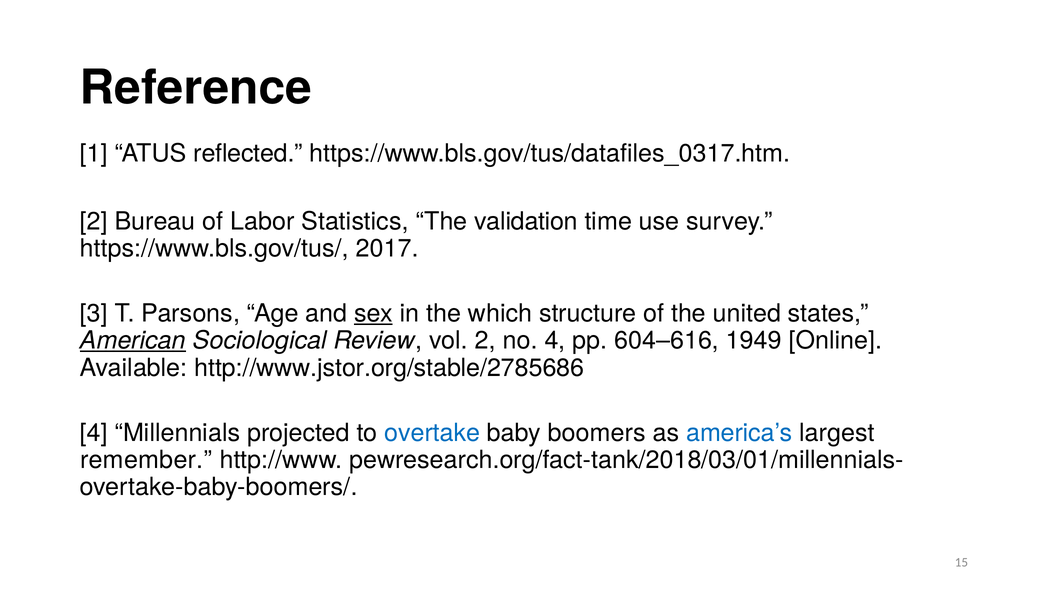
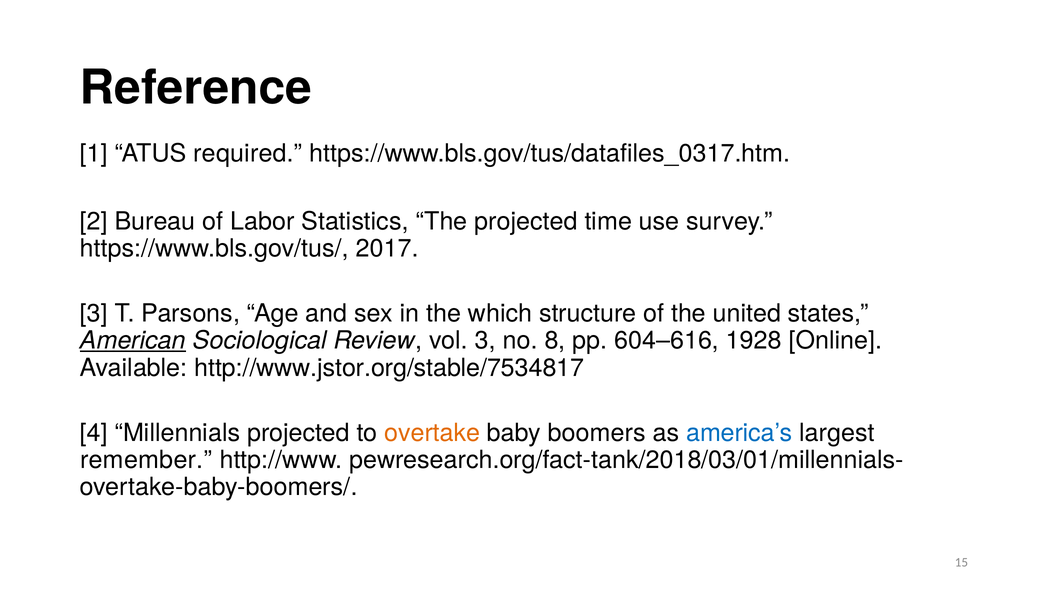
reflected: reflected -> required (248, 153)
The validation: validation -> projected (526, 222)
sex underline: present -> none (374, 314)
vol 2: 2 -> 3 (485, 341)
no 4: 4 -> 8 (555, 341)
1949: 1949 -> 1928 (754, 341)
http://www.jstor.org/stable/2785686: http://www.jstor.org/stable/2785686 -> http://www.jstor.org/stable/7534817 (389, 368)
overtake colour: blue -> orange (432, 433)
